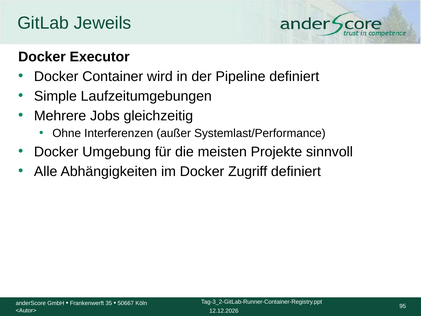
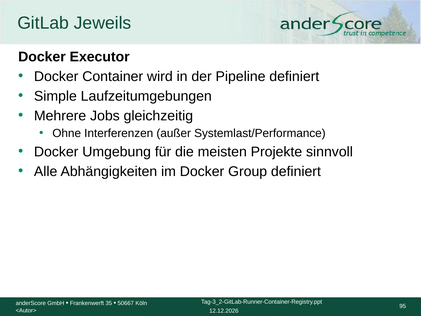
Zugriff: Zugriff -> Group (248, 171)
